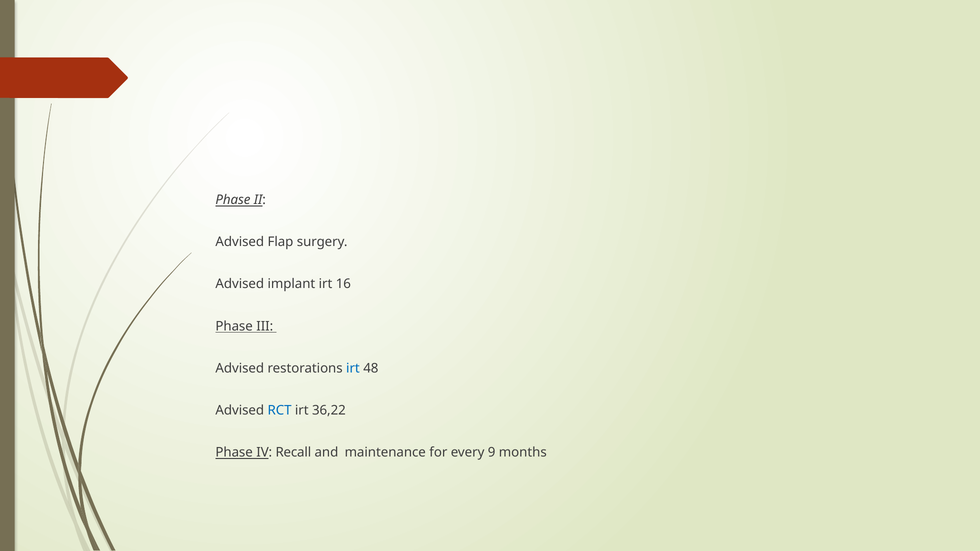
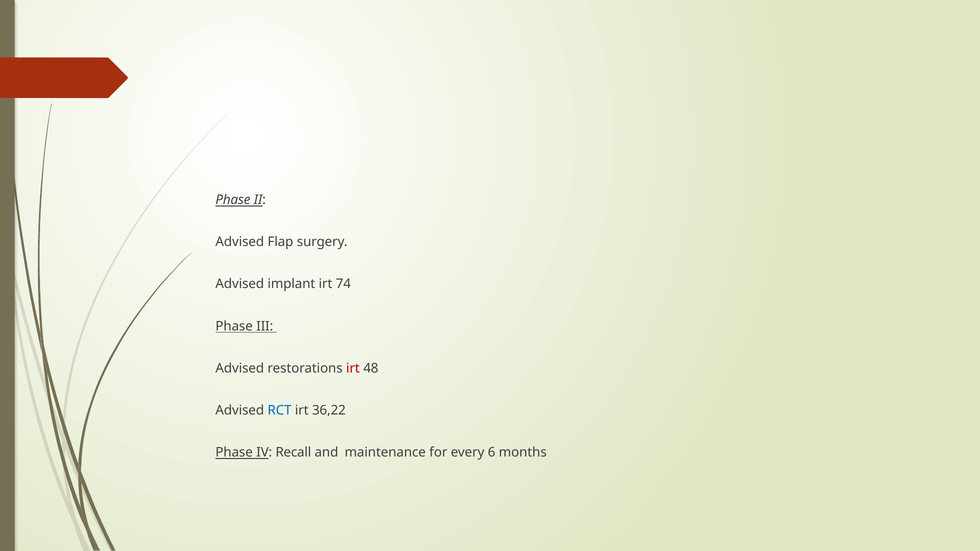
16: 16 -> 74 (343, 284)
irt colour: blue -> red (353, 368)
9: 9 -> 6 (492, 453)
